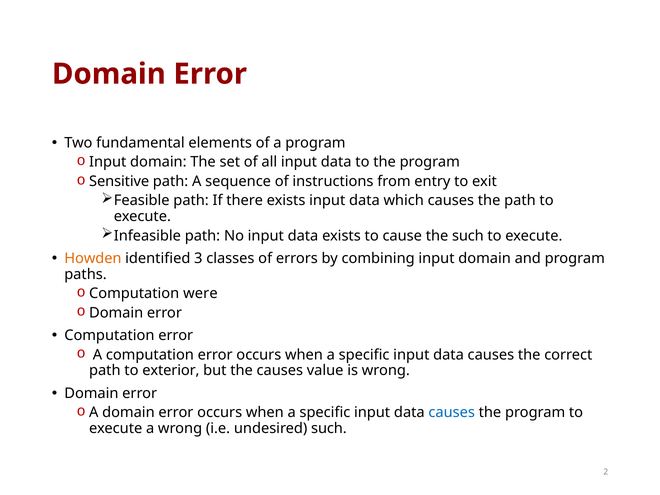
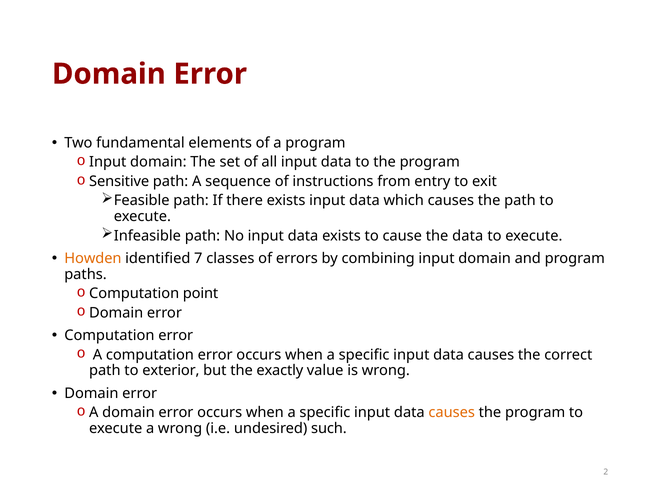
the such: such -> data (468, 236)
3: 3 -> 7 (198, 258)
were: were -> point (201, 294)
the causes: causes -> exactly (280, 371)
causes colour: blue -> orange (452, 413)
